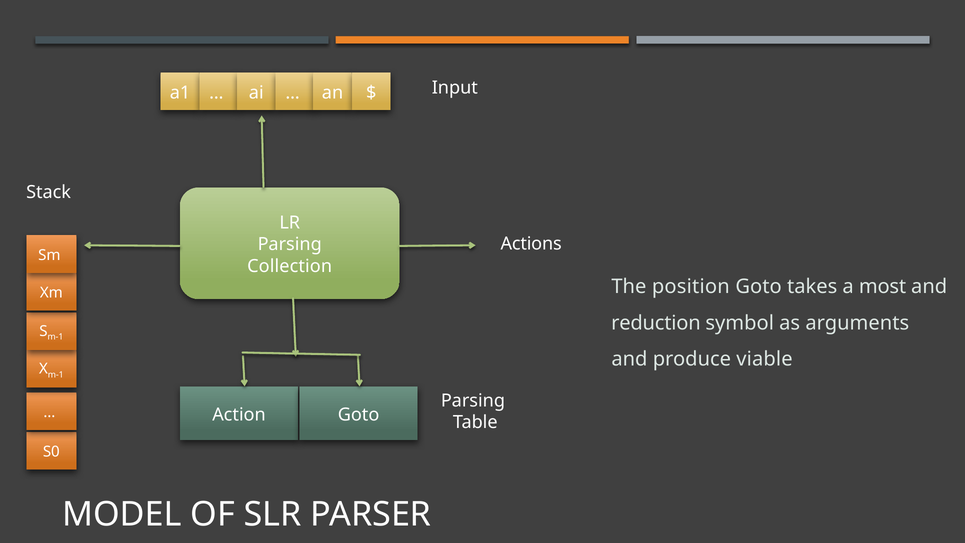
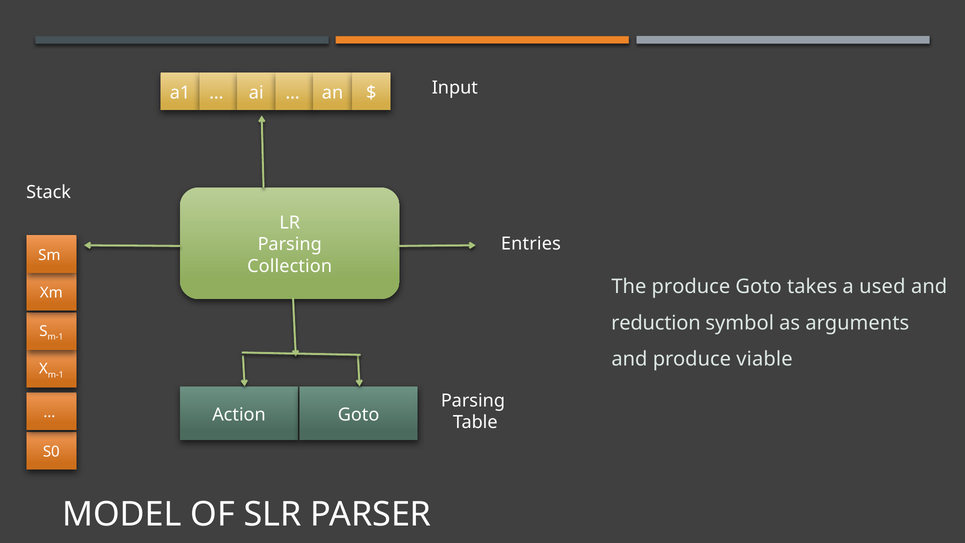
Actions: Actions -> Entries (531, 244)
The position: position -> produce (691, 287)
most: most -> used (882, 287)
